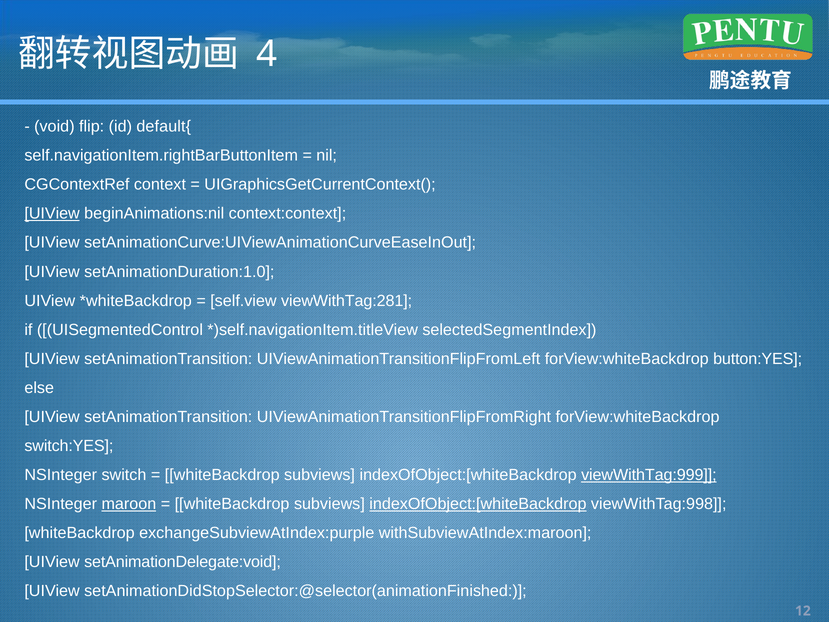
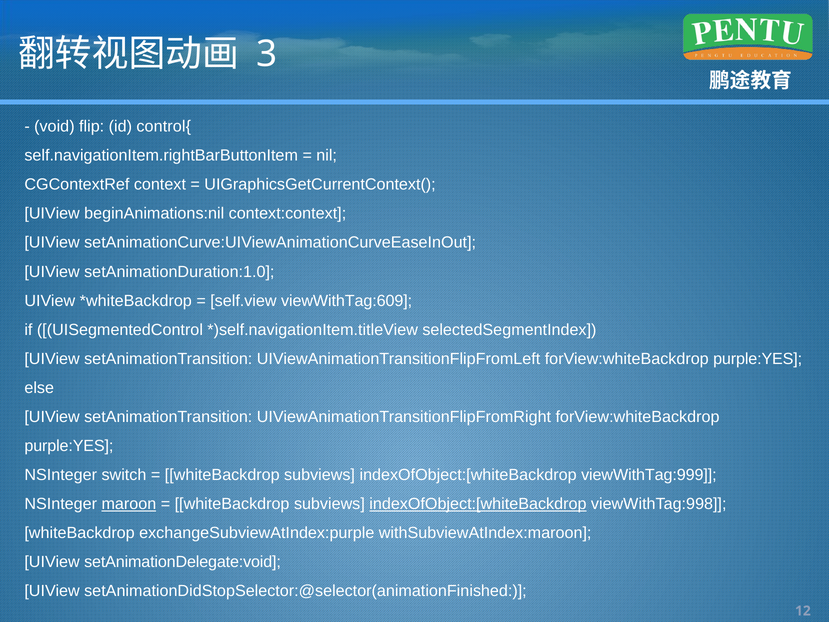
4: 4 -> 3 (267, 54)
default{: default{ -> control{ (164, 127)
UIView underline: present -> none (52, 214)
viewWithTag:281: viewWithTag:281 -> viewWithTag:609 (347, 301)
UIViewAnimationTransitionFlipFromLeft forView:whiteBackdrop button:YES: button:YES -> purple:YES (758, 359)
switch:YES: switch:YES -> purple:YES (69, 446)
viewWithTag:999 underline: present -> none (649, 475)
